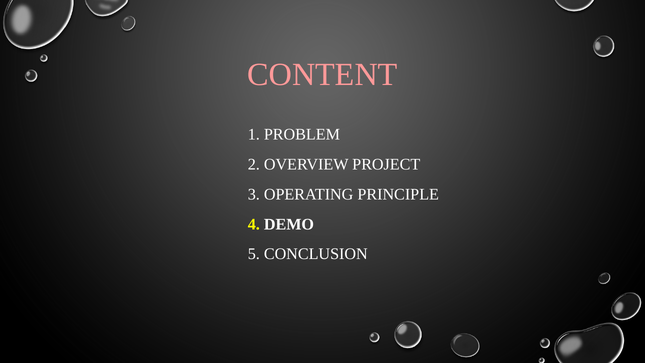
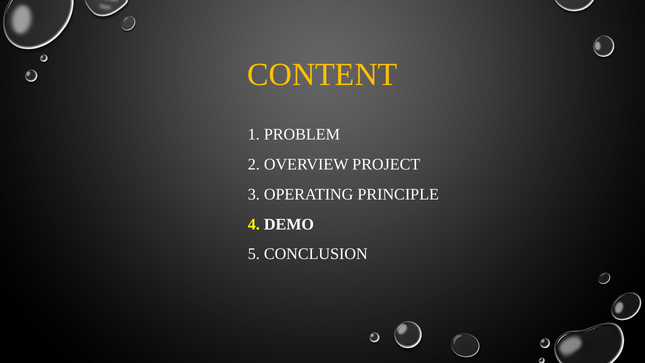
CONTENT colour: pink -> yellow (322, 75)
